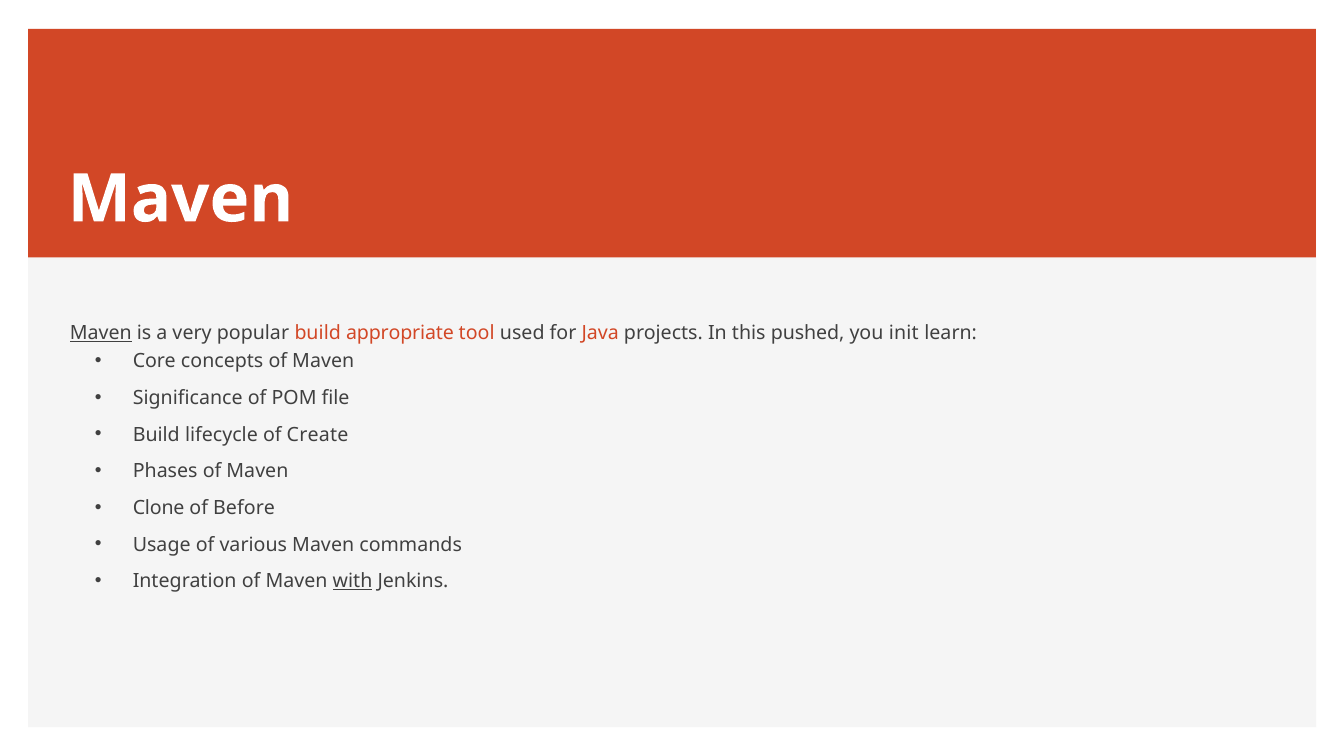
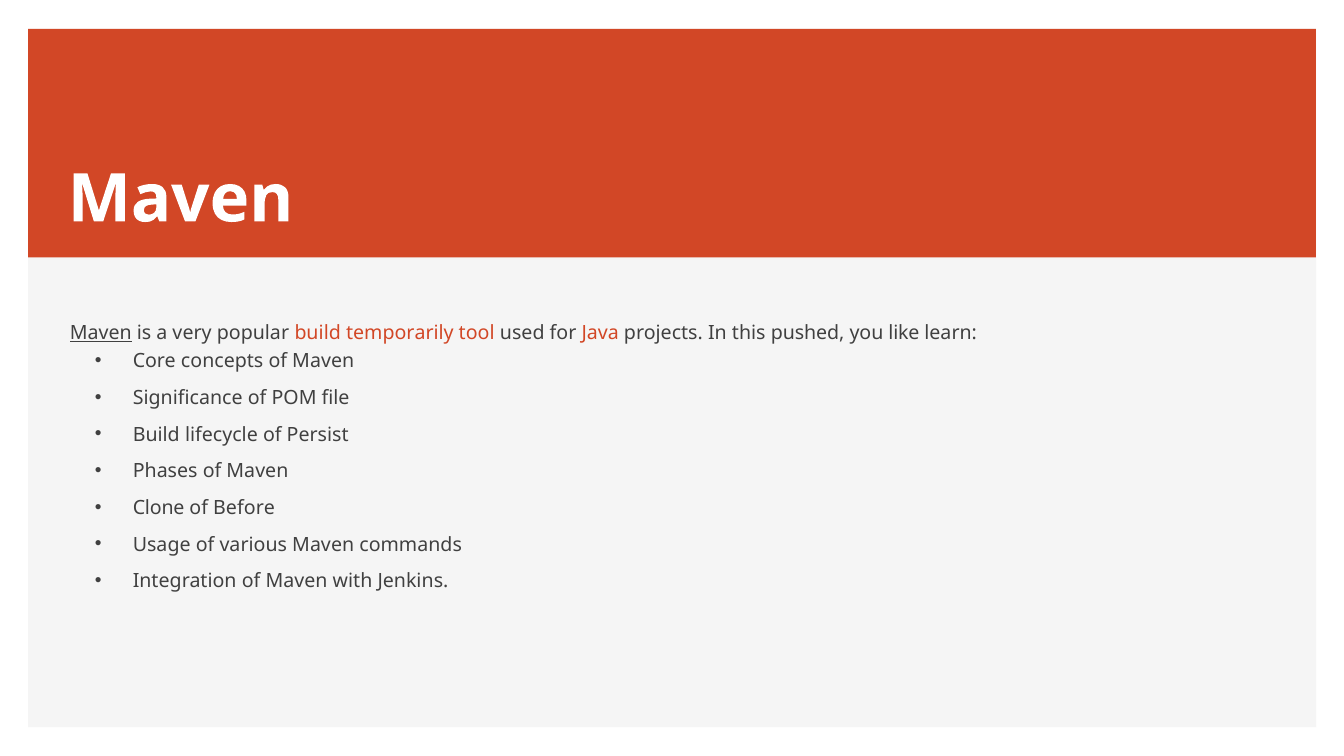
appropriate: appropriate -> temporarily (400, 333)
init: init -> like (904, 333)
Create: Create -> Persist (318, 435)
with underline: present -> none (353, 581)
